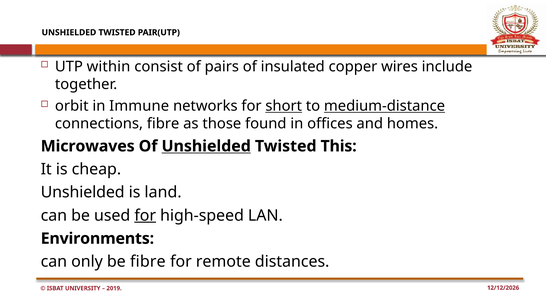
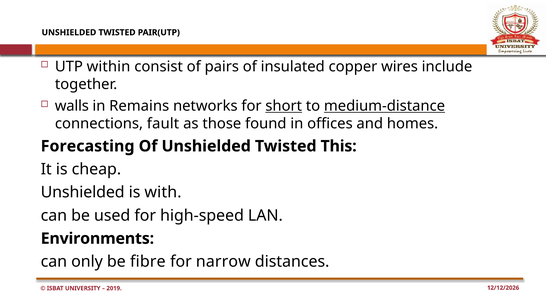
orbit: orbit -> walls (72, 106)
Immune: Immune -> Remains (139, 106)
connections fibre: fibre -> fault (163, 124)
Microwaves: Microwaves -> Forecasting (88, 146)
Unshielded underline: present -> none (206, 146)
land: land -> with (163, 192)
for underline: present -> none (145, 216)
remote: remote -> narrow (223, 262)
